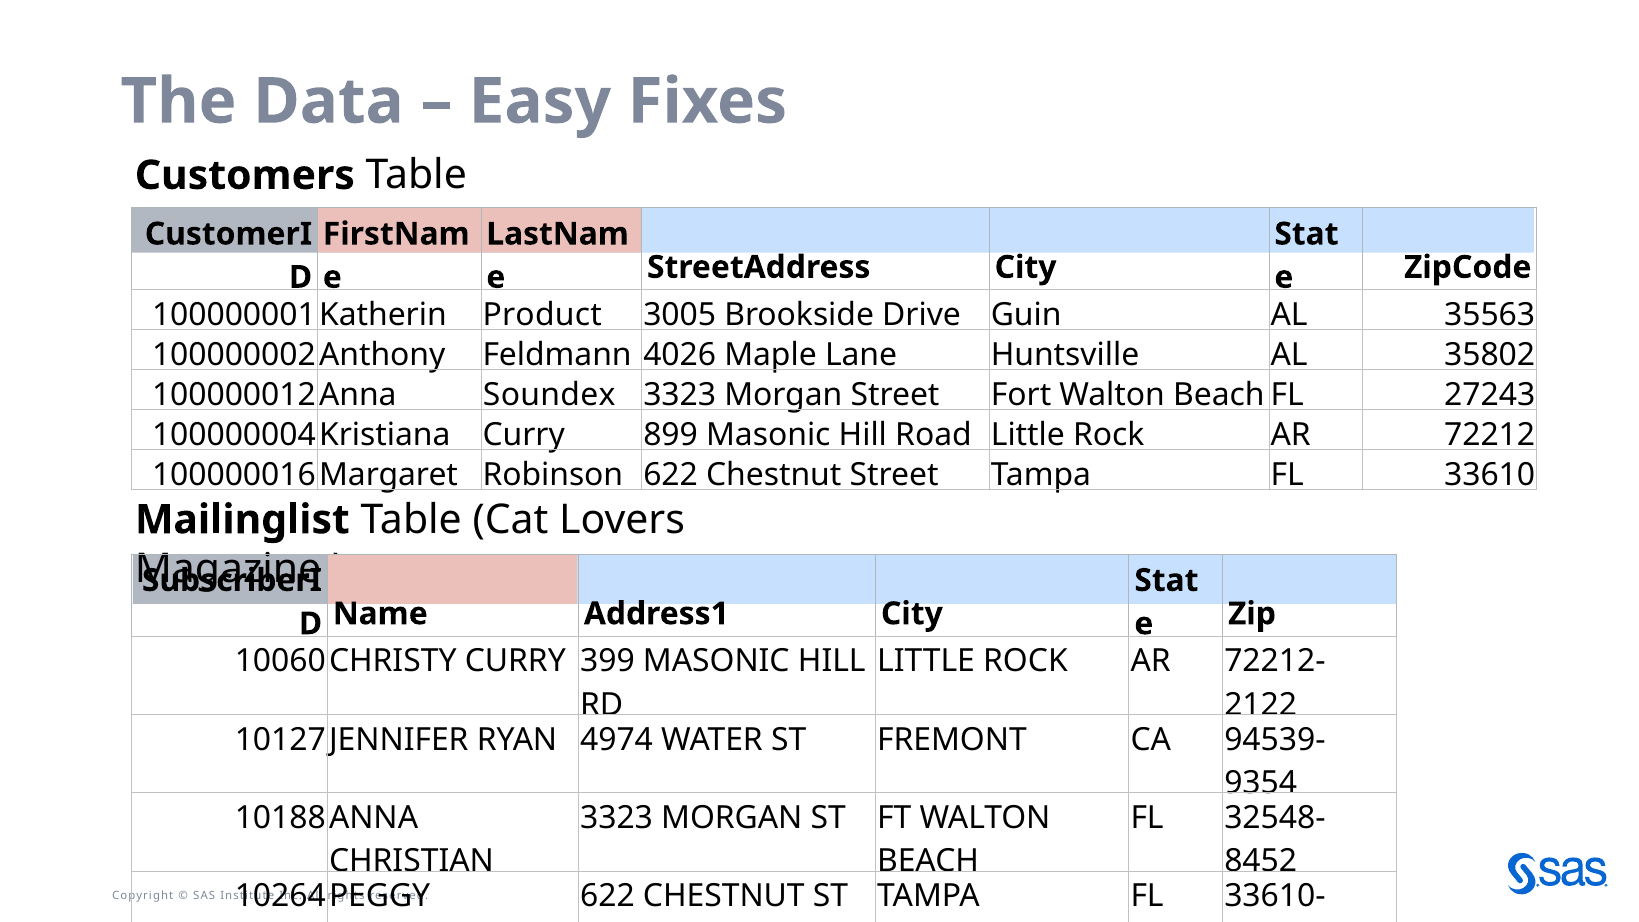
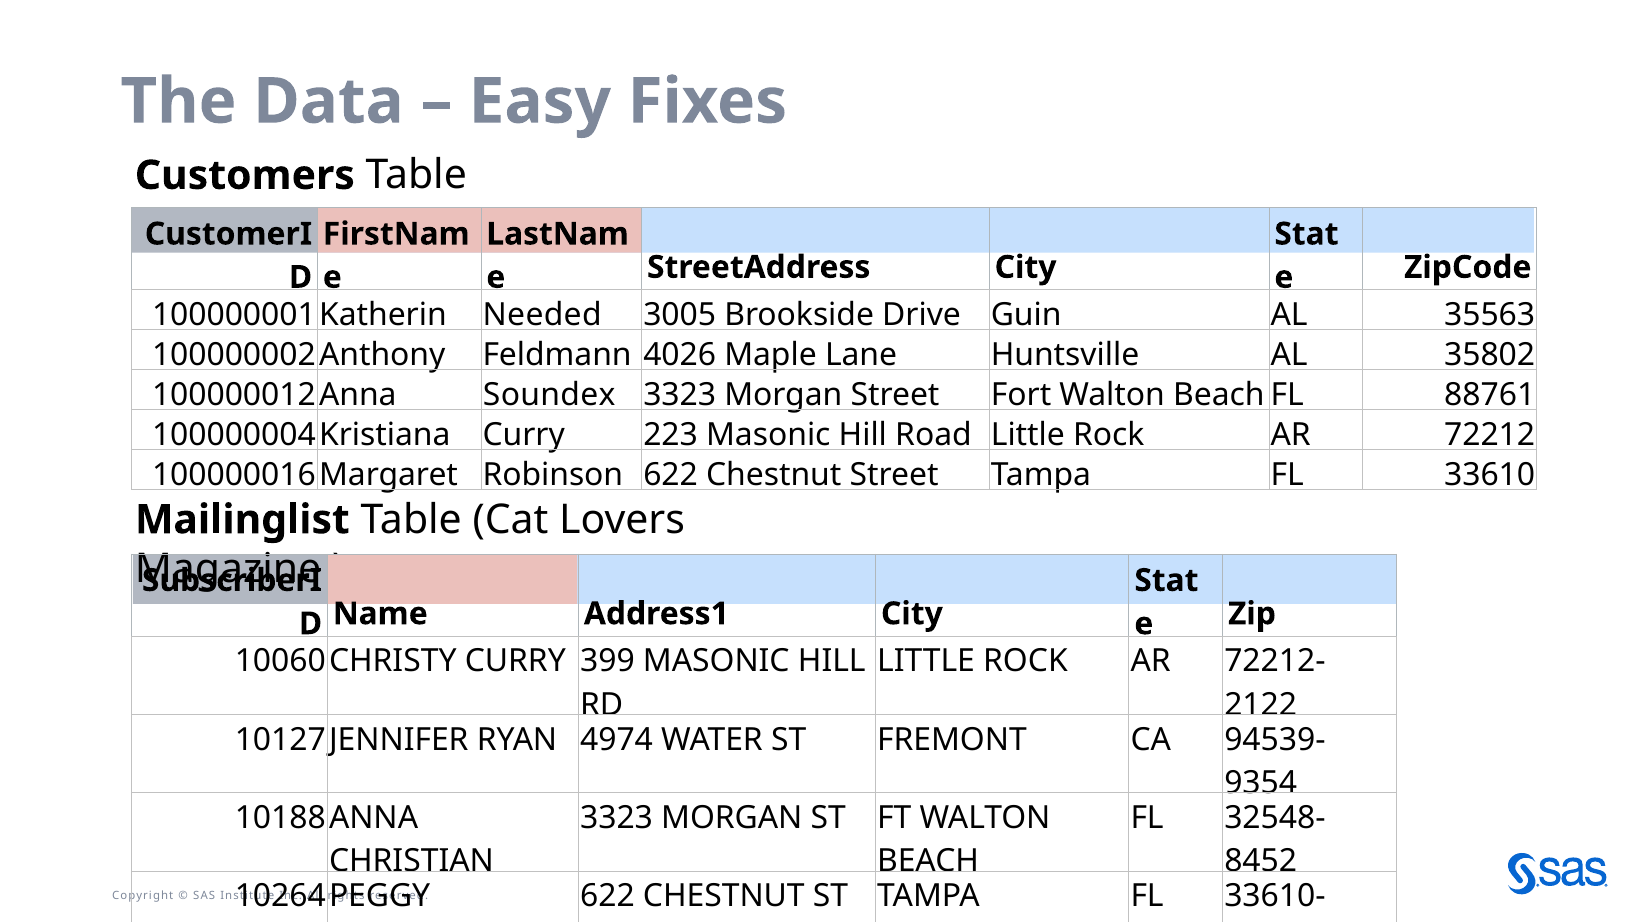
Product: Product -> Needed (542, 315)
27243: 27243 -> 88761 (1490, 395)
899: 899 -> 223 (671, 435)
